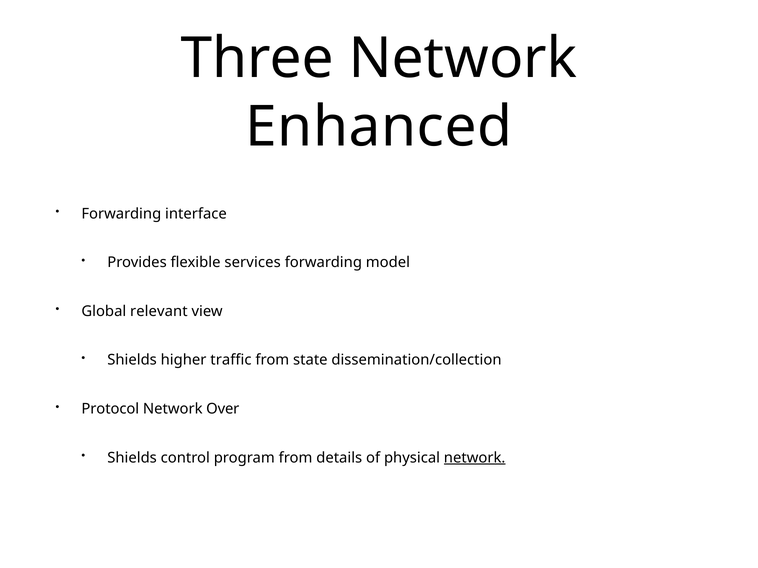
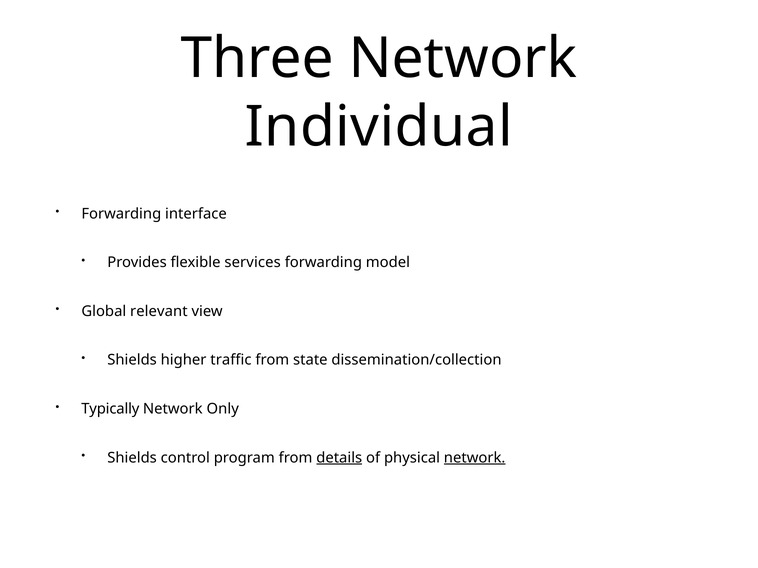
Enhanced: Enhanced -> Individual (379, 127)
Protocol: Protocol -> Typically (110, 409)
Over: Over -> Only (223, 409)
details underline: none -> present (339, 458)
